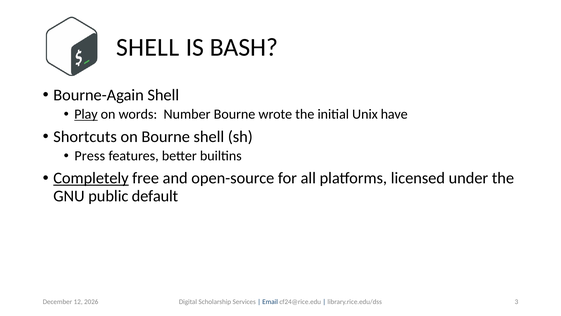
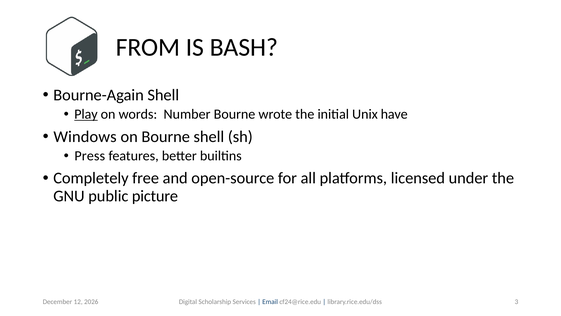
SHELL: SHELL -> FROM (148, 47)
Shortcuts: Shortcuts -> Windows (85, 136)
Completely underline: present -> none (91, 178)
default: default -> picture (155, 196)
